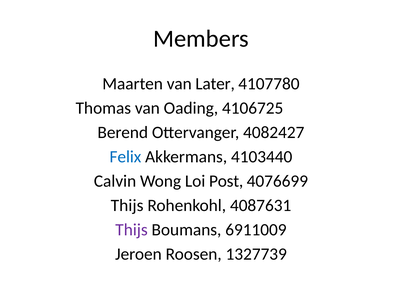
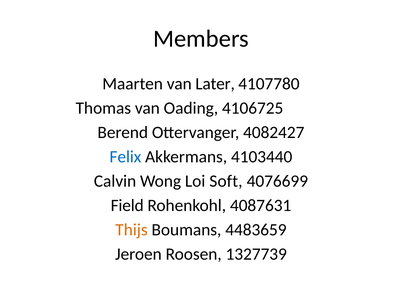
Post: Post -> Soft (226, 181)
Thijs: Thijs -> Field (127, 206)
Thijs colour: purple -> orange (132, 230)
6911009: 6911009 -> 4483659 (256, 230)
